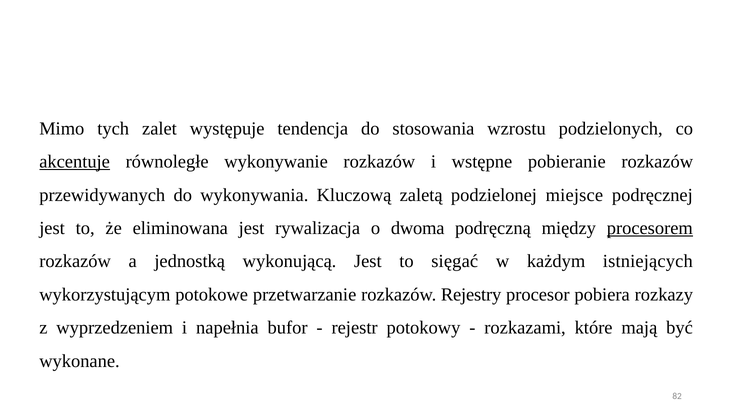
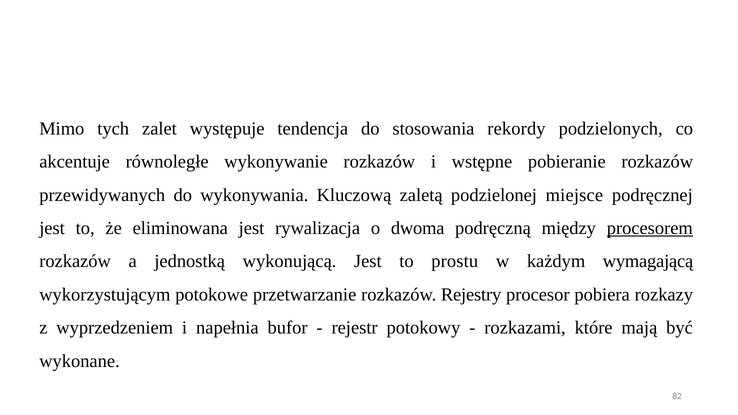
wzrostu: wzrostu -> rekordy (516, 129)
akcentuje underline: present -> none (75, 162)
sięgać: sięgać -> prostu (455, 261)
istniejących: istniejących -> wymagającą (648, 261)
